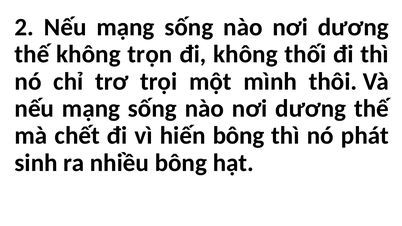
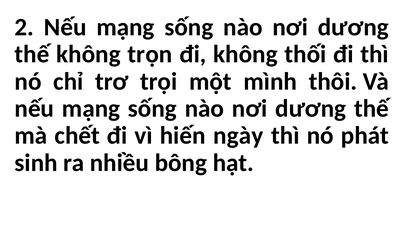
hiến bông: bông -> ngày (238, 136)
